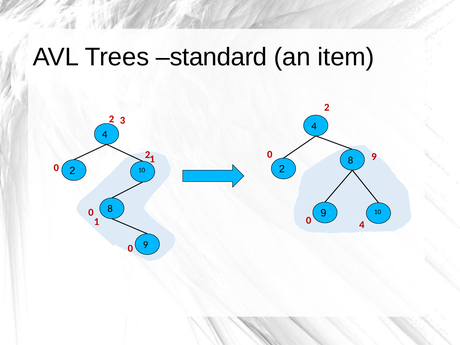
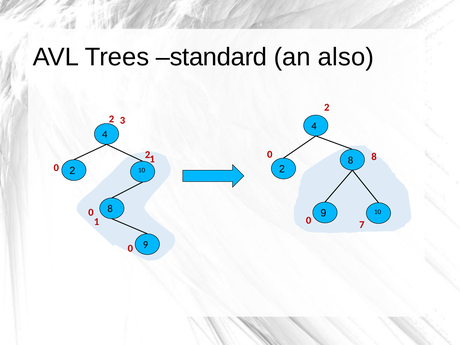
item: item -> also (346, 57)
0 9: 9 -> 8 (374, 157)
0 4: 4 -> 7 (362, 225)
